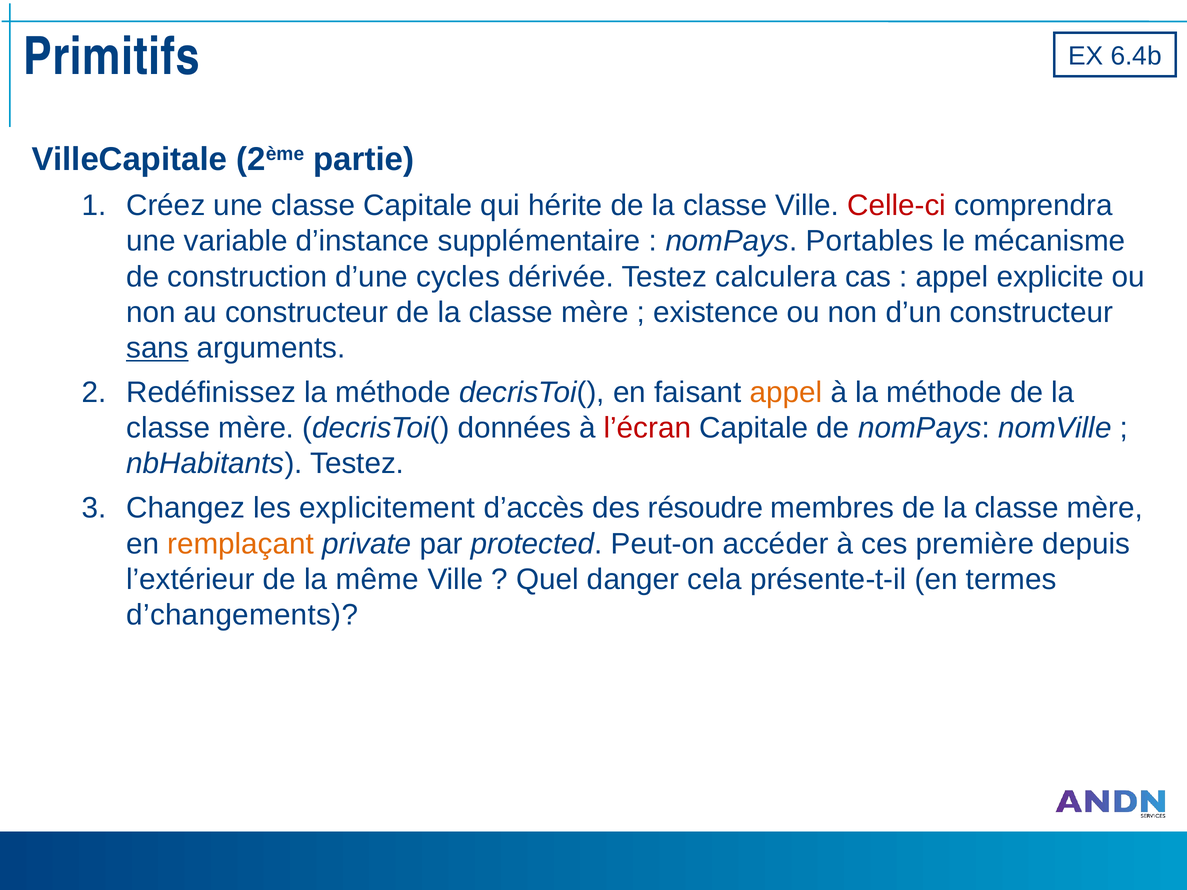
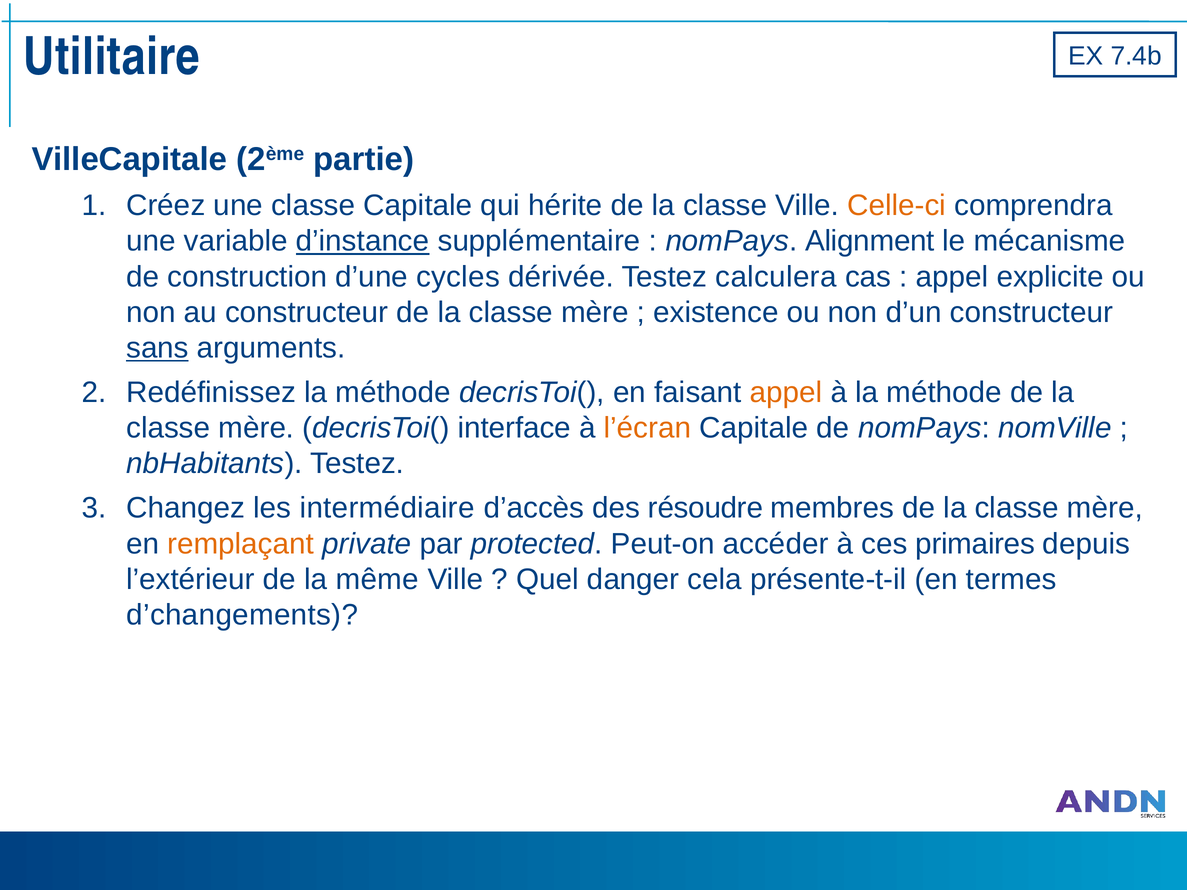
Primitifs: Primitifs -> Utilitaire (112, 57)
6.4b: 6.4b -> 7.4b (1136, 56)
Celle-ci colour: red -> orange (897, 206)
d’instance underline: none -> present (363, 241)
Portables: Portables -> Alignment (870, 241)
données: données -> interface (514, 428)
l’écran colour: red -> orange (647, 428)
explicitement: explicitement -> intermédiaire (387, 508)
première: première -> primaires (975, 544)
